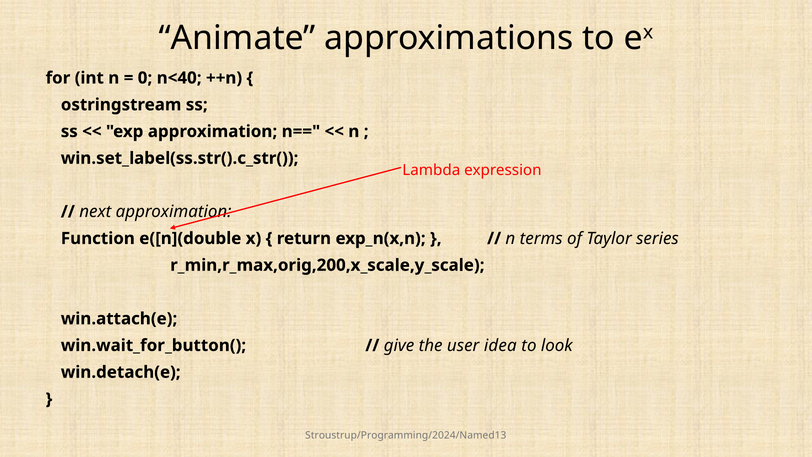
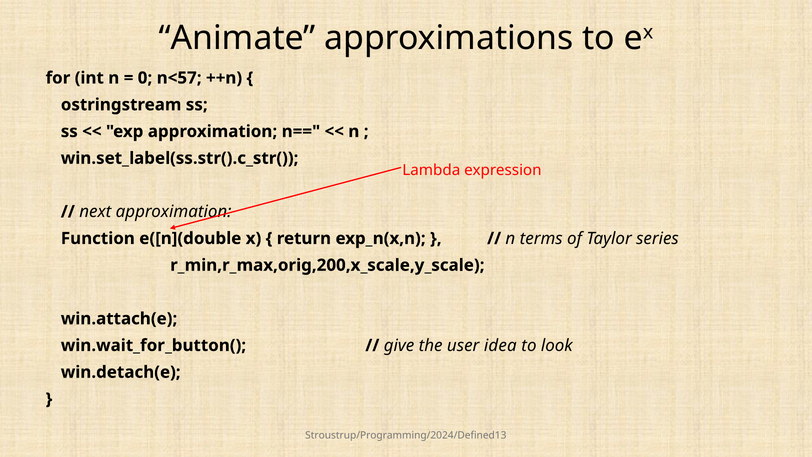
n<40: n<40 -> n<57 (179, 78)
Stroustrup/Programming/2024/Named13: Stroustrup/Programming/2024/Named13 -> Stroustrup/Programming/2024/Defined13 (406, 435)
